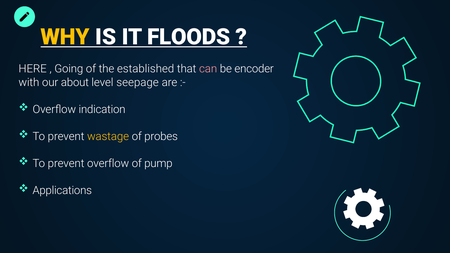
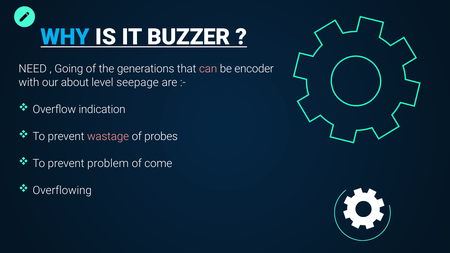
WHY colour: yellow -> light blue (65, 37)
FLOODS: FLOODS -> BUZZER (189, 37)
HERE: HERE -> NEED (33, 69)
established: established -> generations (146, 69)
wastage colour: yellow -> pink (108, 136)
prevent overflow: overflow -> problem (108, 163)
pump: pump -> come (158, 163)
Applications: Applications -> Overflowing (62, 190)
